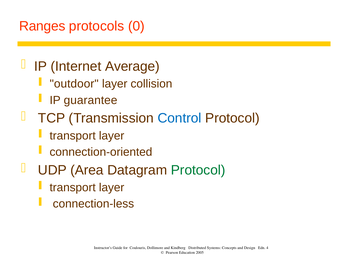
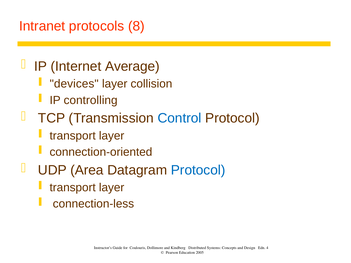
Ranges: Ranges -> Intranet (42, 26)
0: 0 -> 8 (136, 26)
outdoor: outdoor -> devices (74, 84)
guarantee: guarantee -> controlling (91, 100)
Protocol colour: green -> blue (198, 170)
